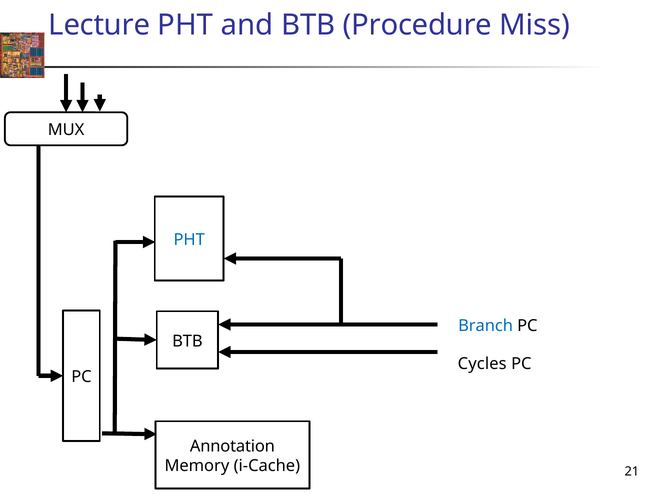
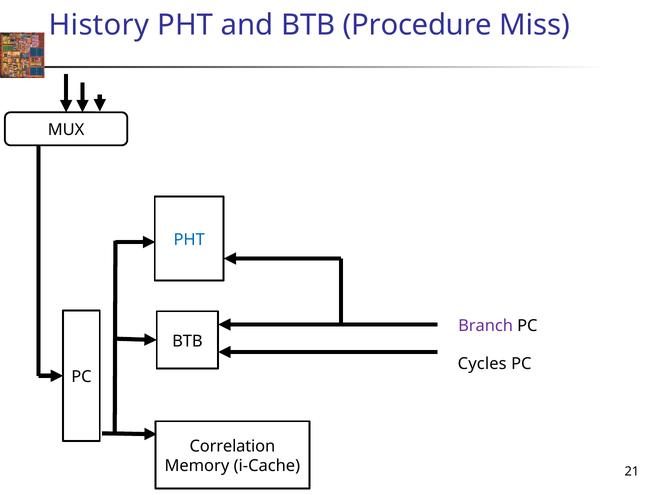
Lecture: Lecture -> History (99, 25)
Branch colour: blue -> purple (486, 326)
Annotation: Annotation -> Correlation (232, 446)
